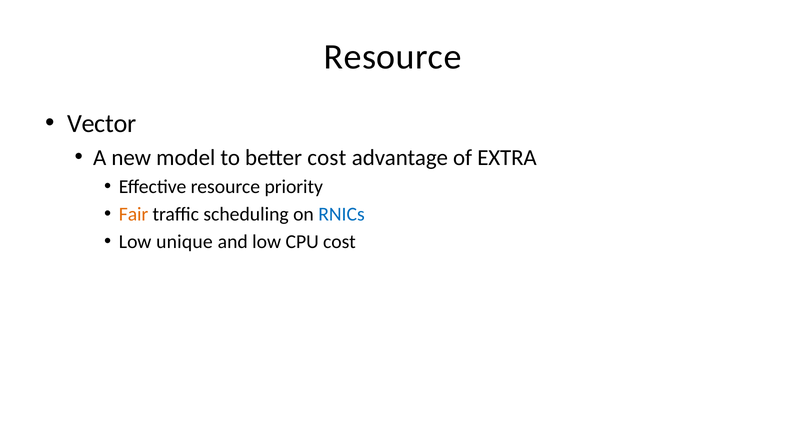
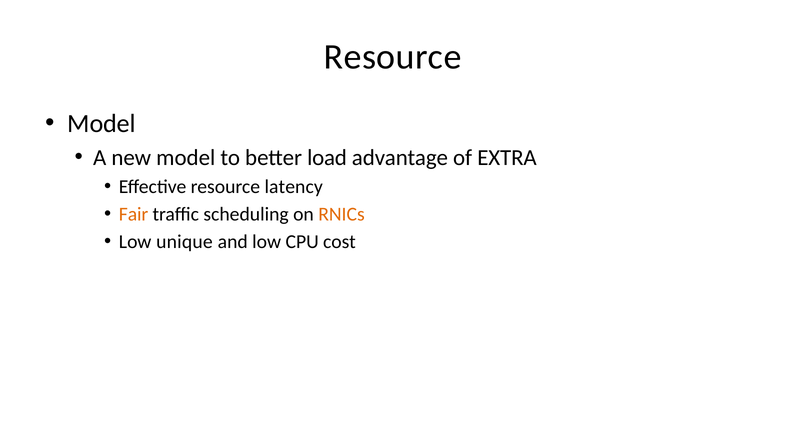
Vector: Vector -> Model (102, 124)
better cost: cost -> load (327, 158)
priority: priority -> latency (294, 187)
RNICs colour: blue -> orange (341, 214)
